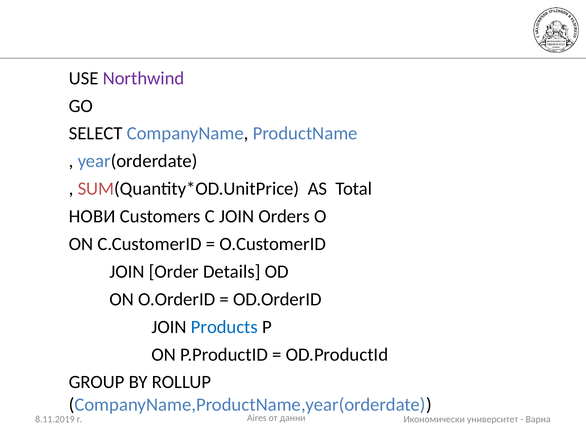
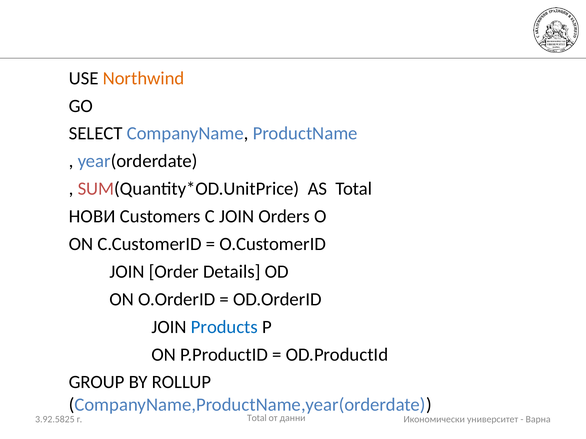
Northwind colour: purple -> orange (144, 78)
8.11.2019: 8.11.2019 -> 3.92.5825 (55, 420)
г Aires: Aires -> Total (257, 418)
